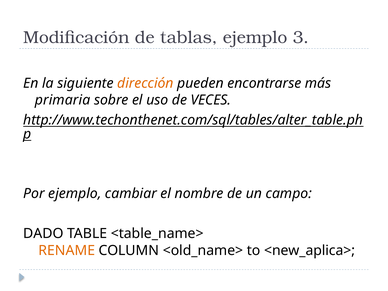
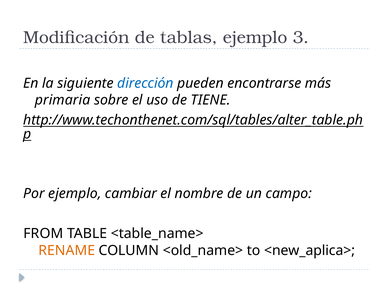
dirección colour: orange -> blue (145, 83)
VECES: VECES -> TIENE (211, 100)
DADO: DADO -> FROM (43, 234)
